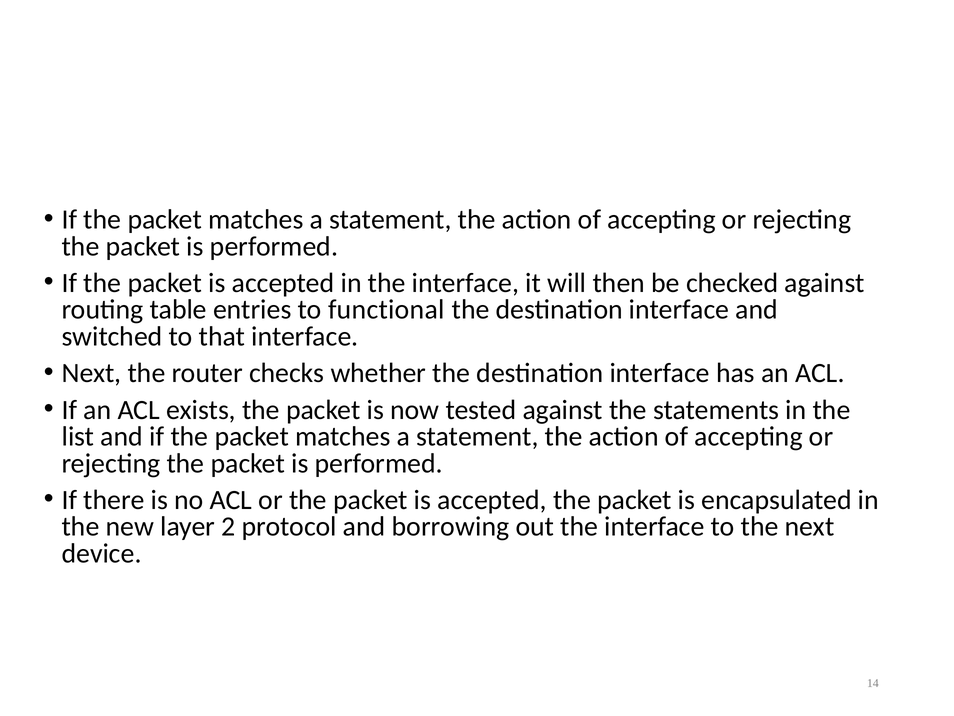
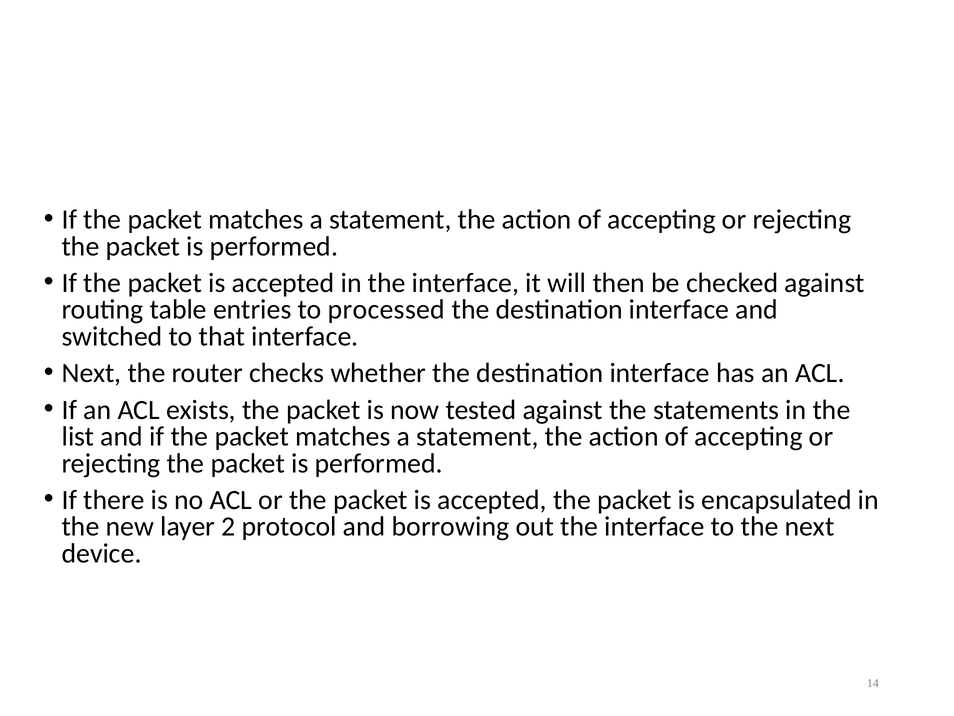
functional: functional -> processed (386, 310)
